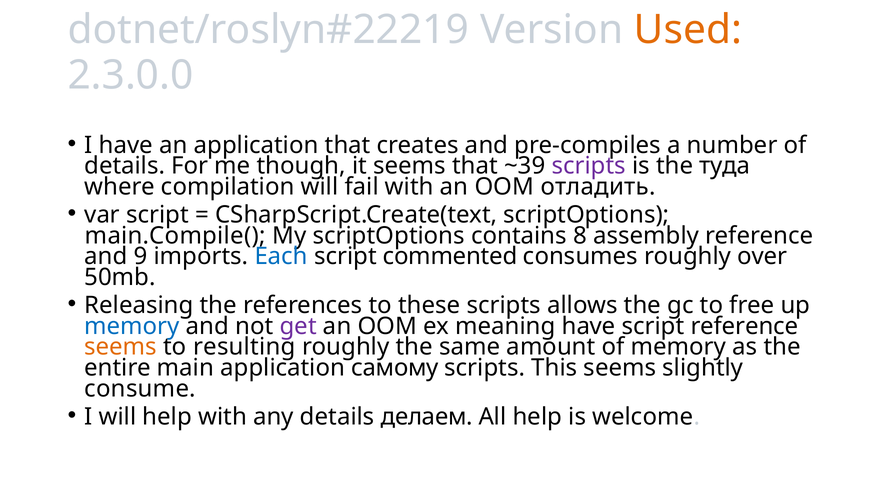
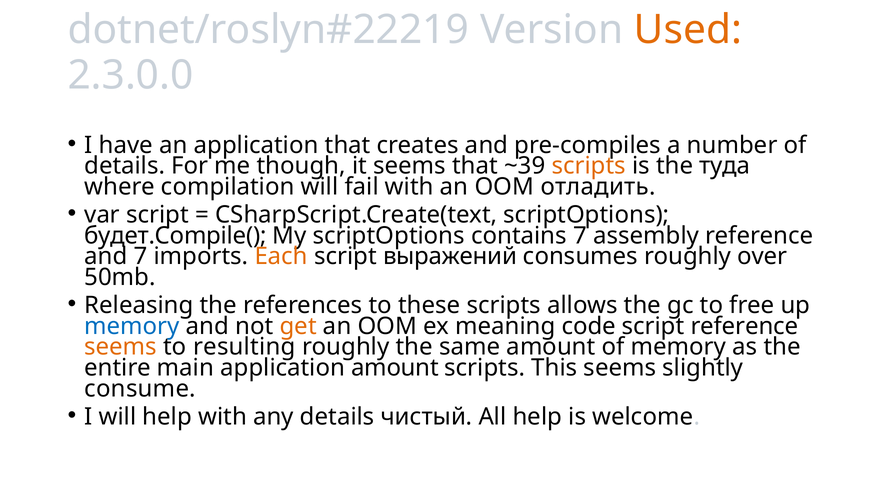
scripts colour: purple -> orange (589, 166)
main.Compile(: main.Compile( -> будет.Compile( (175, 235)
contains 8: 8 -> 7 (580, 235)
and 9: 9 -> 7 (141, 256)
Each colour: blue -> orange (281, 256)
commented: commented -> выражений (450, 256)
get colour: purple -> orange (298, 326)
meaning have: have -> code (589, 326)
application самому: самому -> amount (395, 367)
делаем: делаем -> чистый (427, 416)
